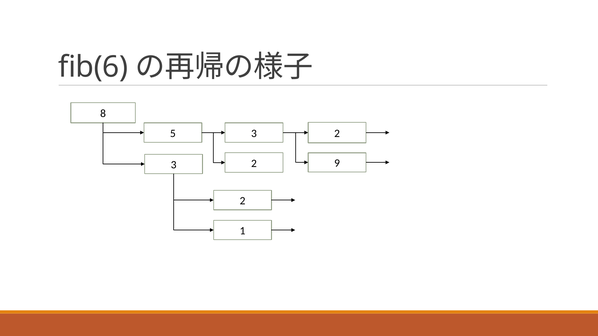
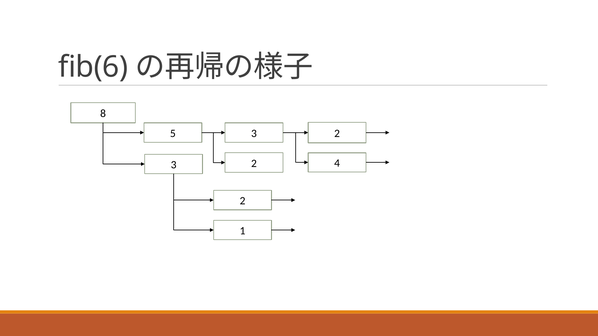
9: 9 -> 4 (337, 163)
